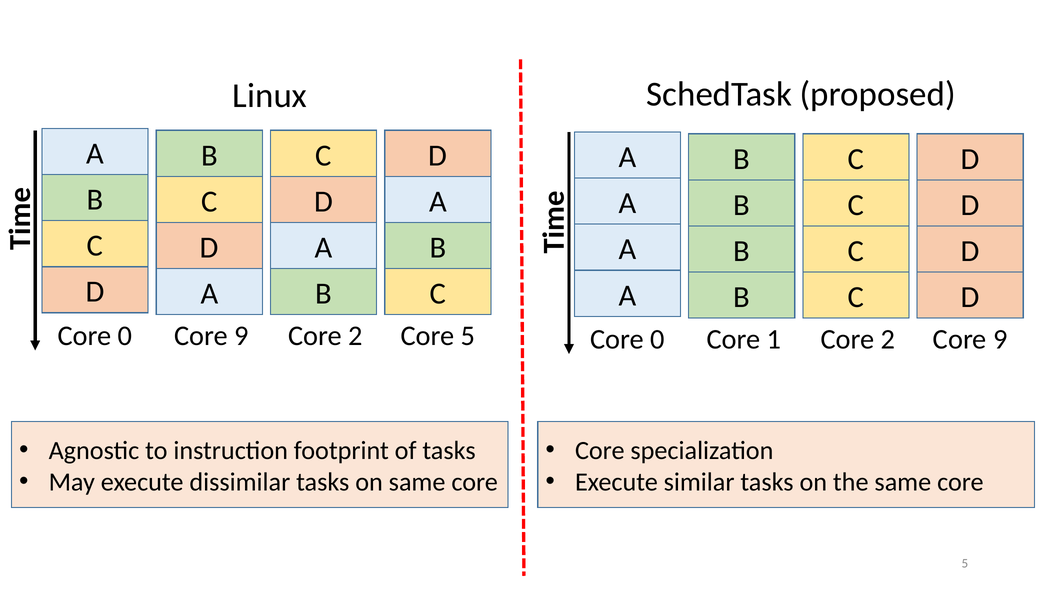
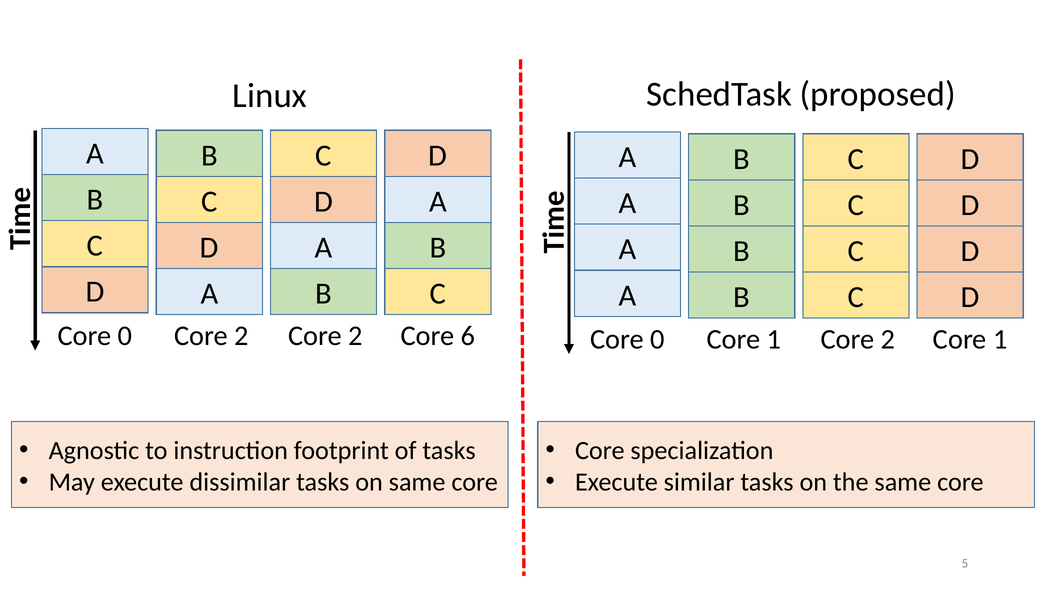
9: 9 -> 2 (242, 336)
Core 5: 5 -> 6 (468, 336)
9: 9 -> 1 (1000, 339)
